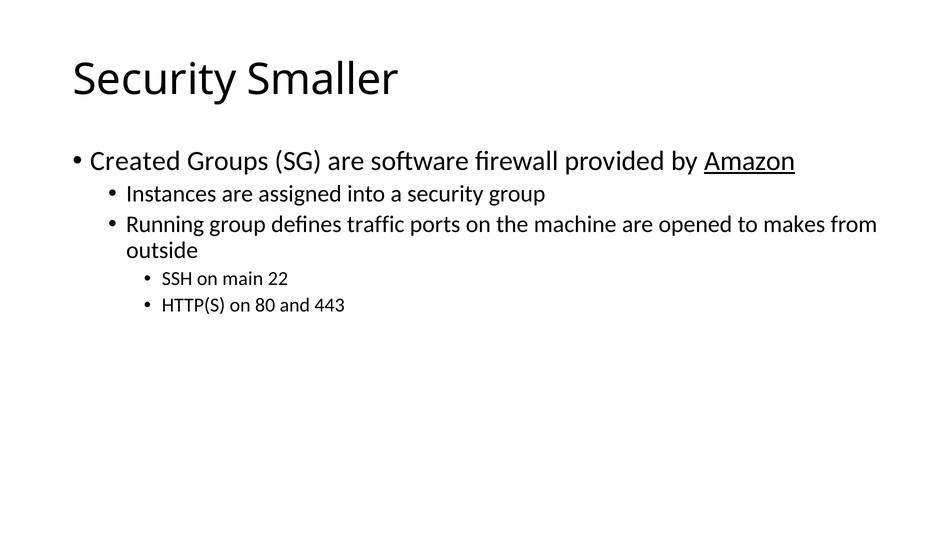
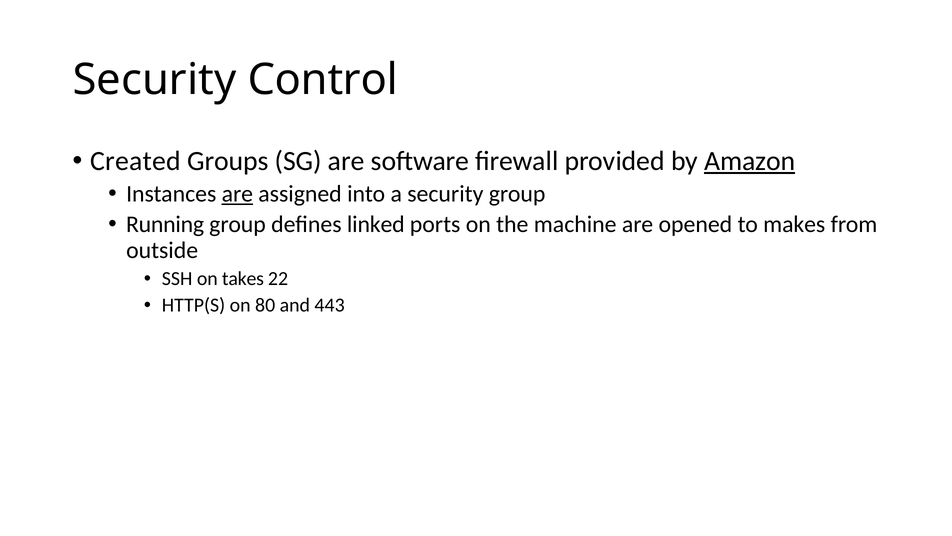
Smaller: Smaller -> Control (323, 80)
are underline: none -> present (237, 194)
traffic: traffic -> linked (376, 224)
main: main -> takes (243, 279)
